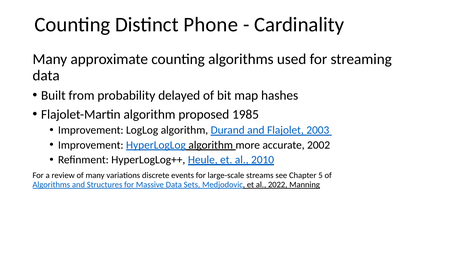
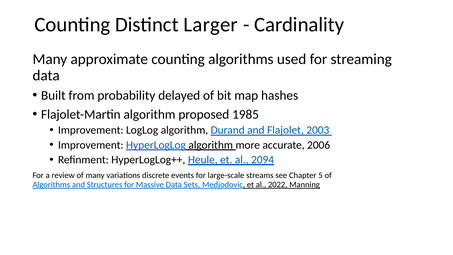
Phone: Phone -> Larger (211, 24)
2002: 2002 -> 2006 (319, 145)
2010: 2010 -> 2094 (263, 160)
